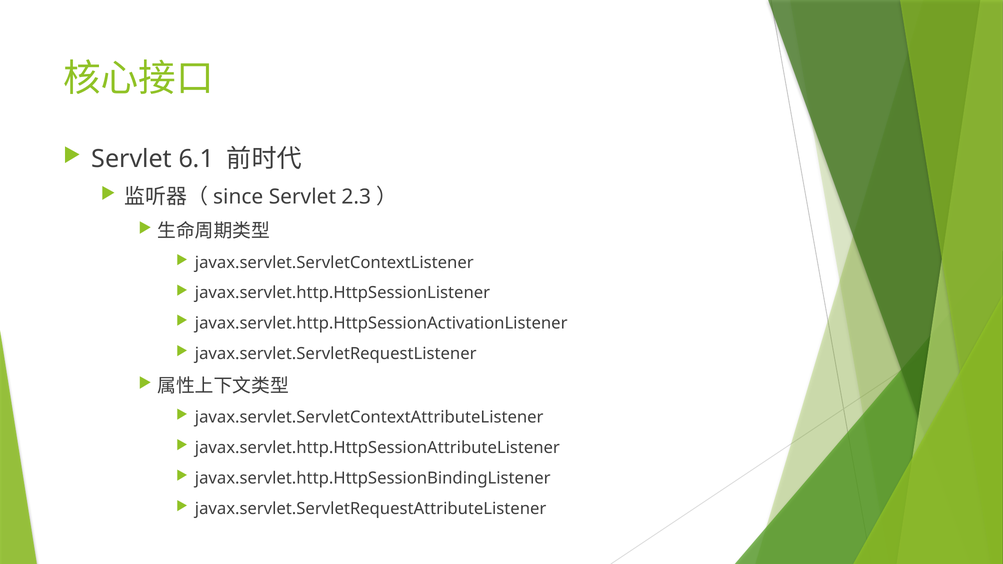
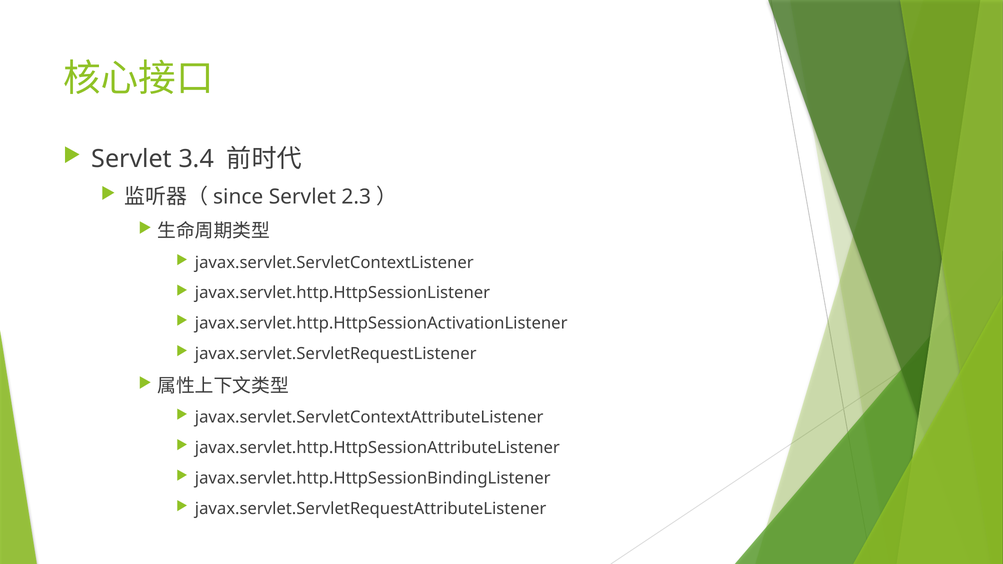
6.1: 6.1 -> 3.4 (196, 159)
